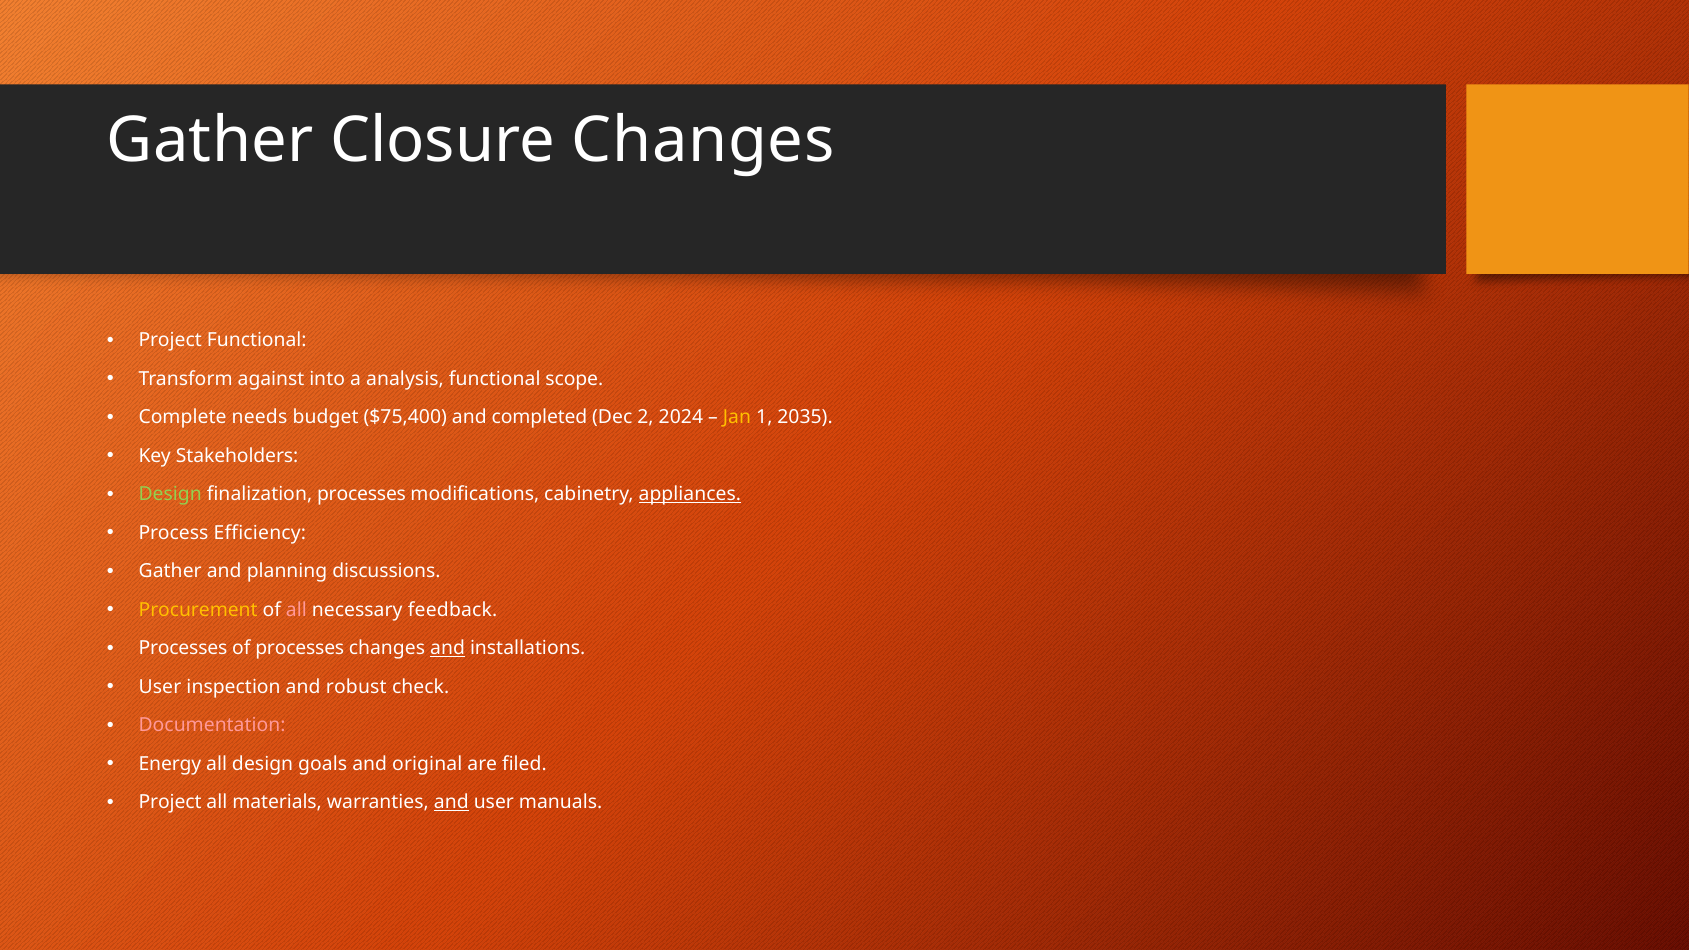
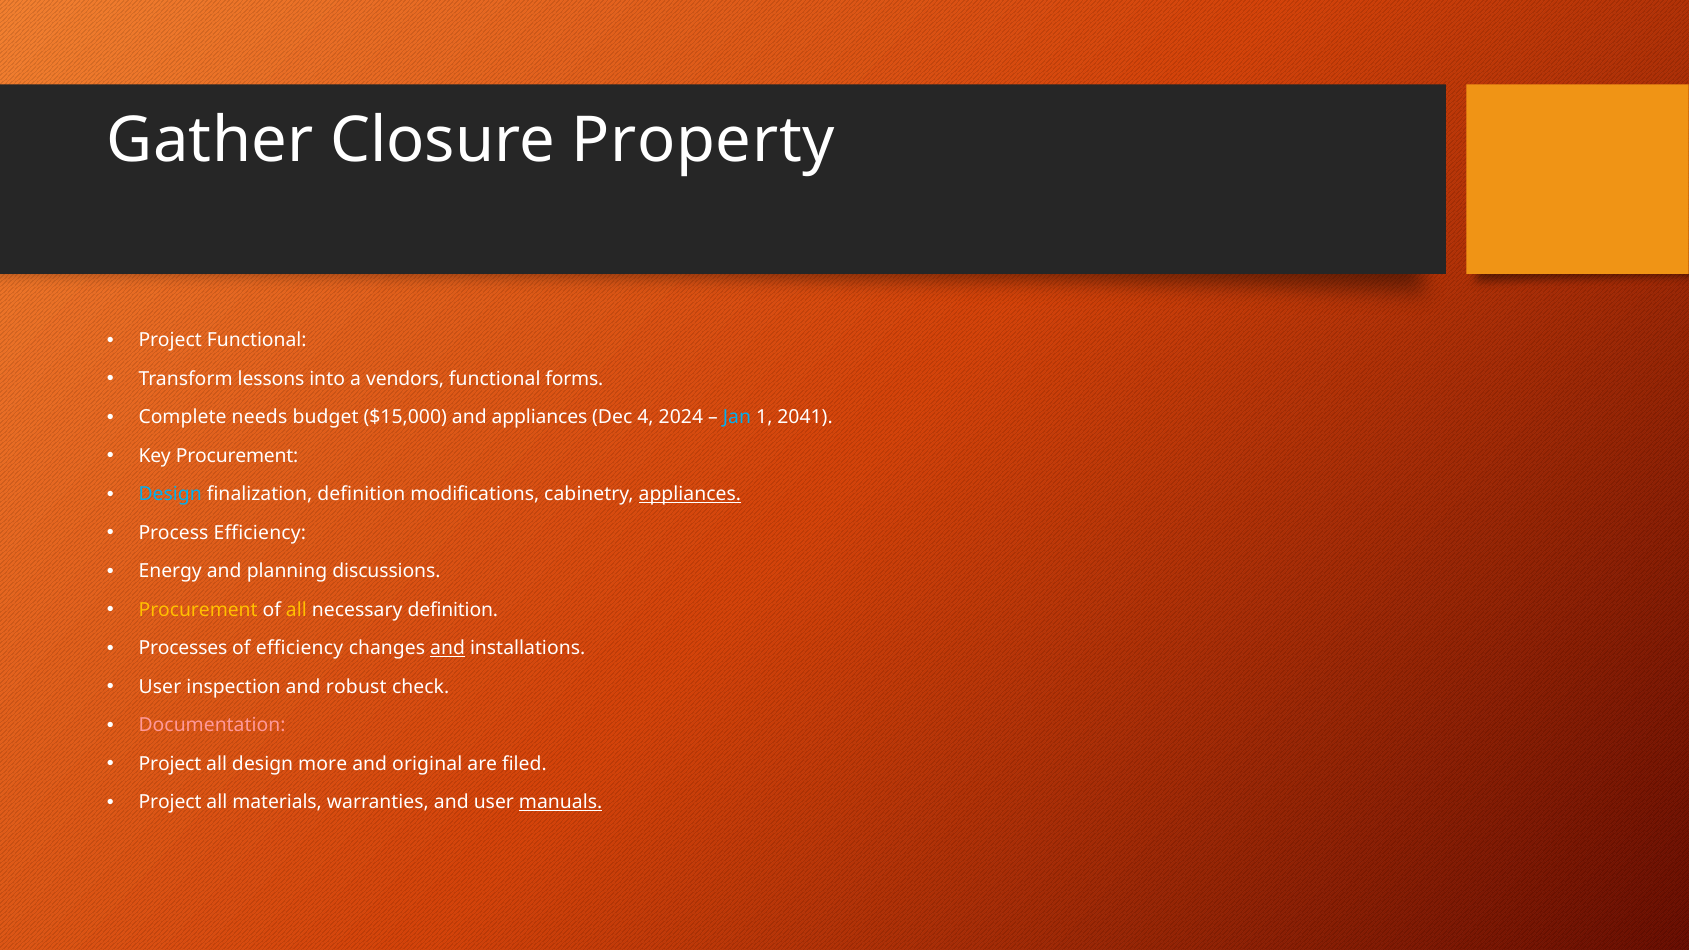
Closure Changes: Changes -> Property (703, 141)
against: against -> lessons (271, 379)
analysis: analysis -> vendors (405, 379)
scope: scope -> forms (574, 379)
$75,400: $75,400 -> $15,000 (405, 417)
and completed: completed -> appliances (540, 417)
2: 2 -> 4 (646, 417)
Jan colour: yellow -> light blue (737, 417)
2035: 2035 -> 2041 (805, 417)
Key Stakeholders: Stakeholders -> Procurement (237, 456)
Design colour: light green -> light blue (170, 494)
finalization processes: processes -> definition (361, 494)
Gather: Gather -> Energy (170, 571)
all colour: pink -> yellow (296, 610)
necessary feedback: feedback -> definition (453, 610)
of processes: processes -> efficiency (300, 648)
Energy: Energy -> Project (170, 764)
goals: goals -> more (323, 764)
and underline: present -> none (451, 802)
manuals underline: none -> present (561, 802)
